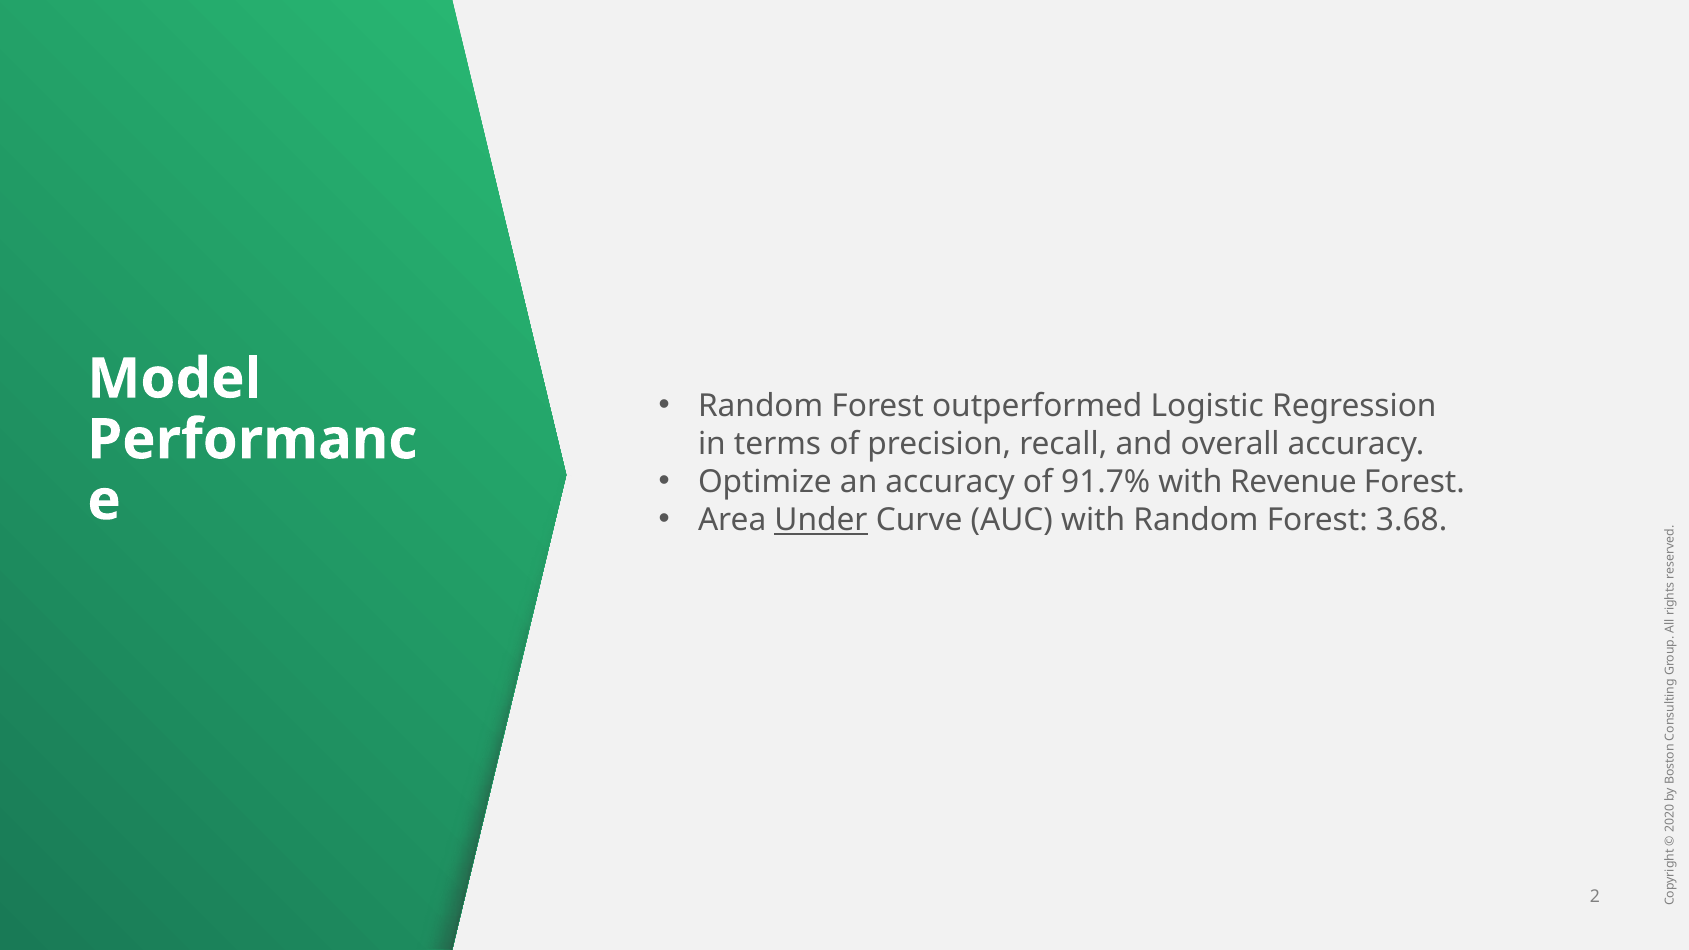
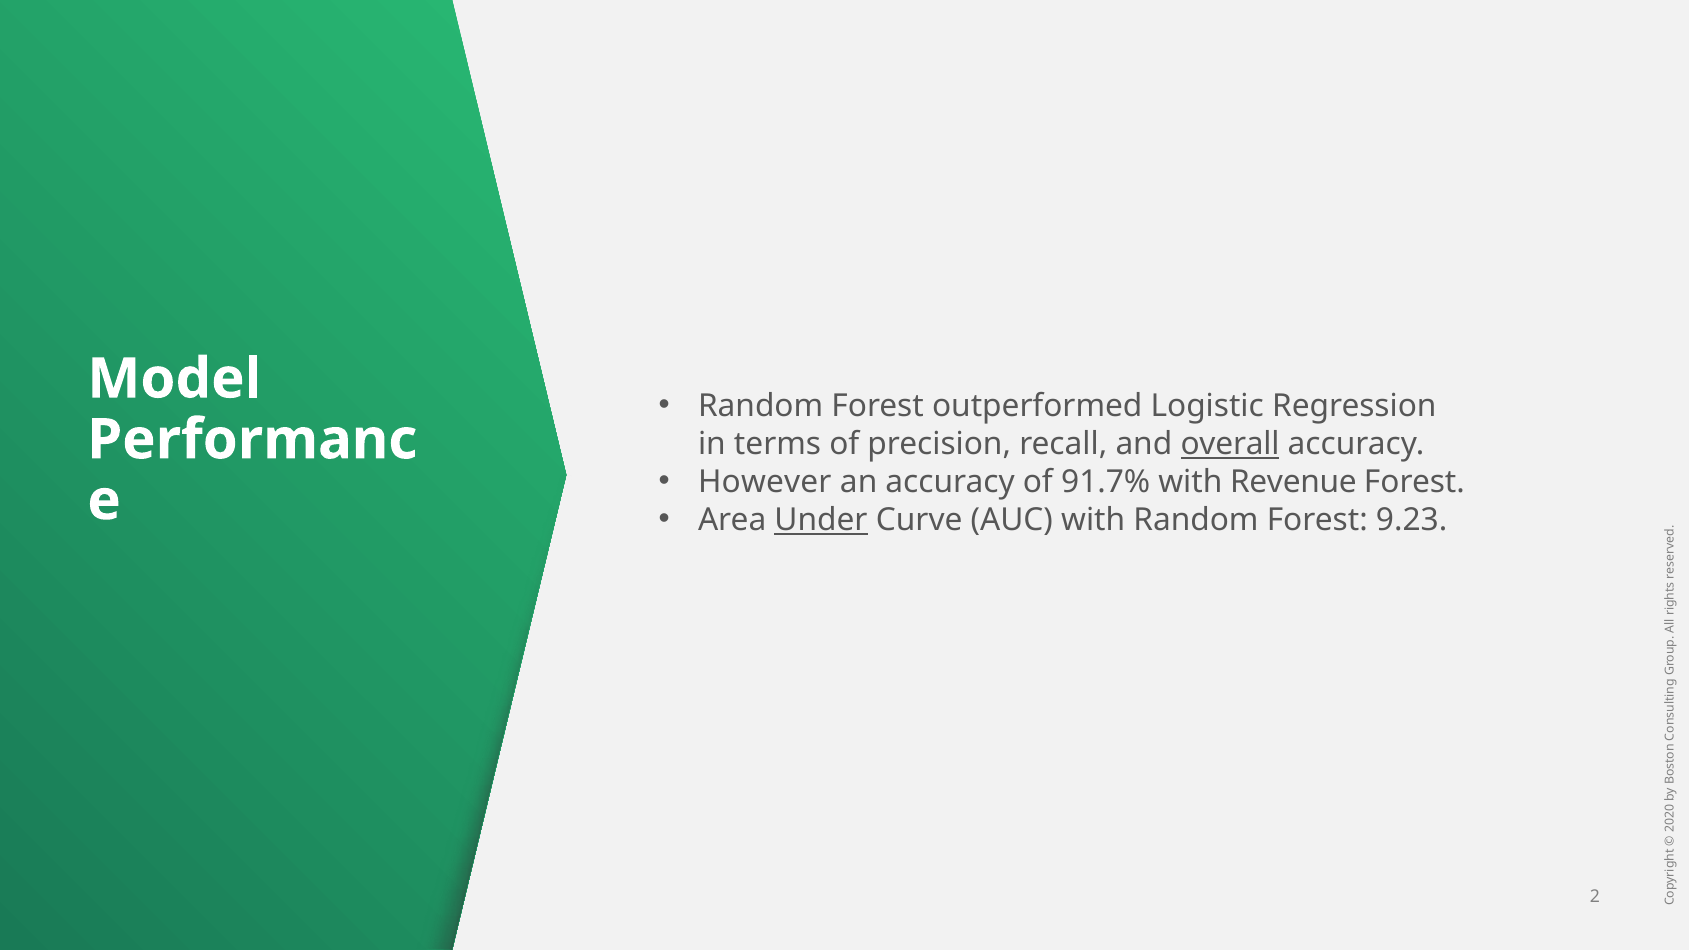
overall underline: none -> present (1230, 444)
Optimize: Optimize -> However (765, 482)
3.68: 3.68 -> 9.23 (1412, 520)
